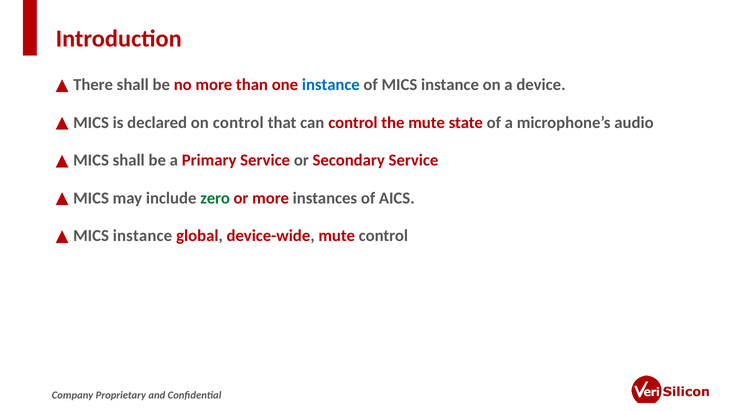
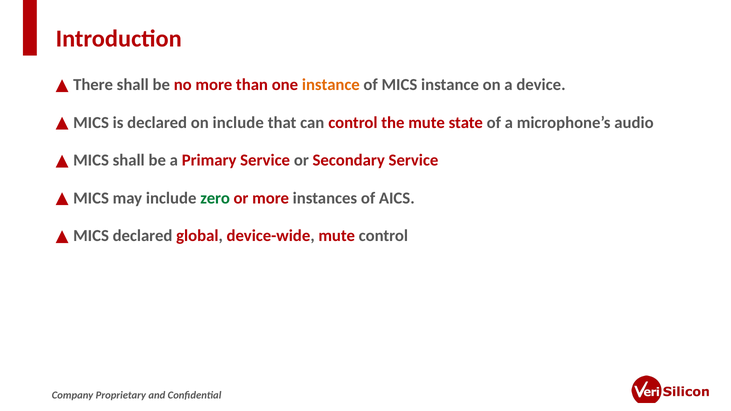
instance colour: blue -> orange (331, 85)
on control: control -> include (238, 123)
instance: instance -> declared (143, 236)
